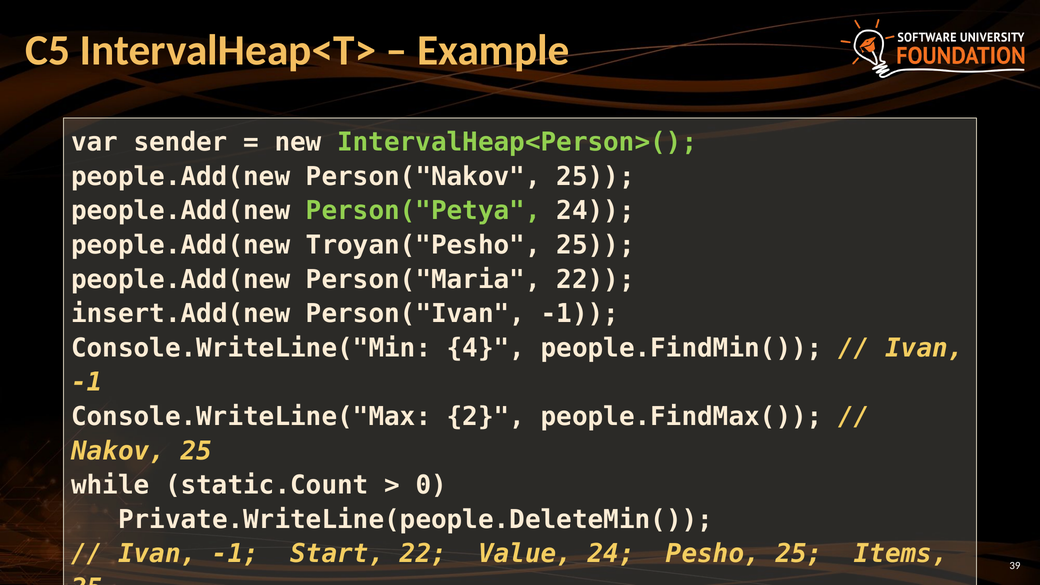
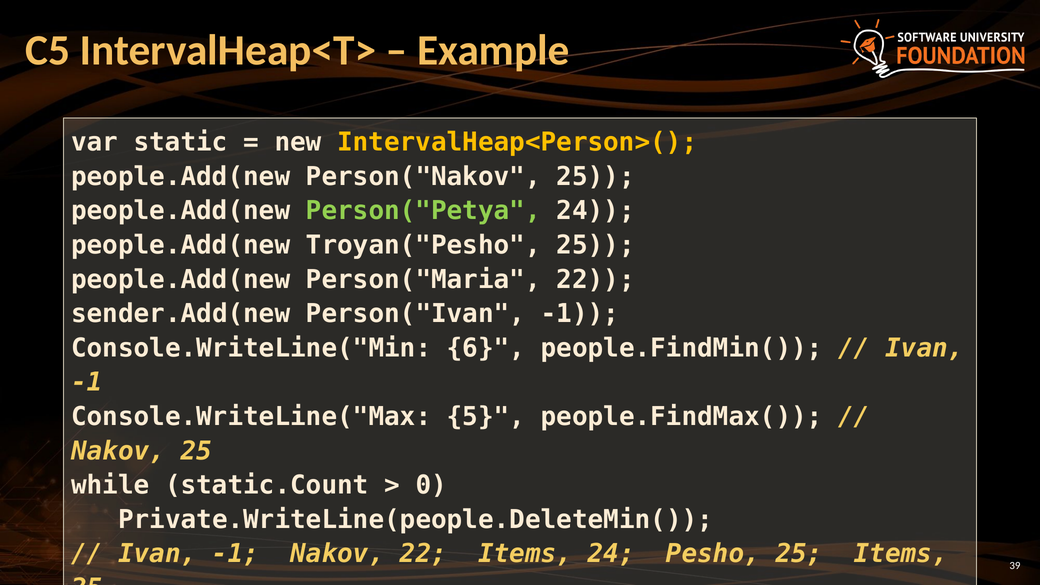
sender: sender -> static (181, 142)
IntervalHeap<Person>( colour: light green -> yellow (517, 142)
insert.Add(new: insert.Add(new -> sender.Add(new (181, 314)
4: 4 -> 6 (486, 348)
2: 2 -> 5 (486, 417)
-1 Start: Start -> Nakov (337, 554)
22 Value: Value -> Items (525, 554)
